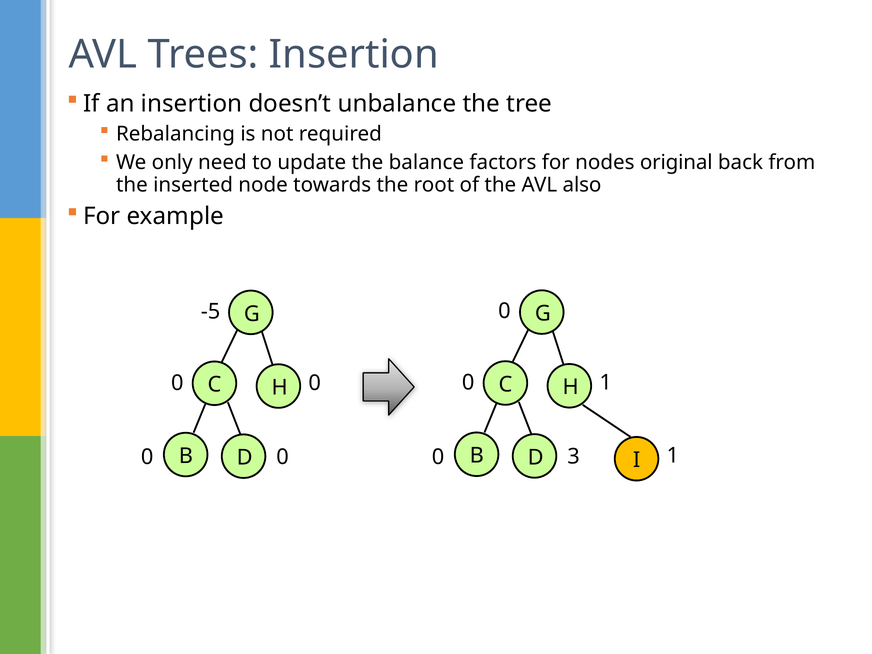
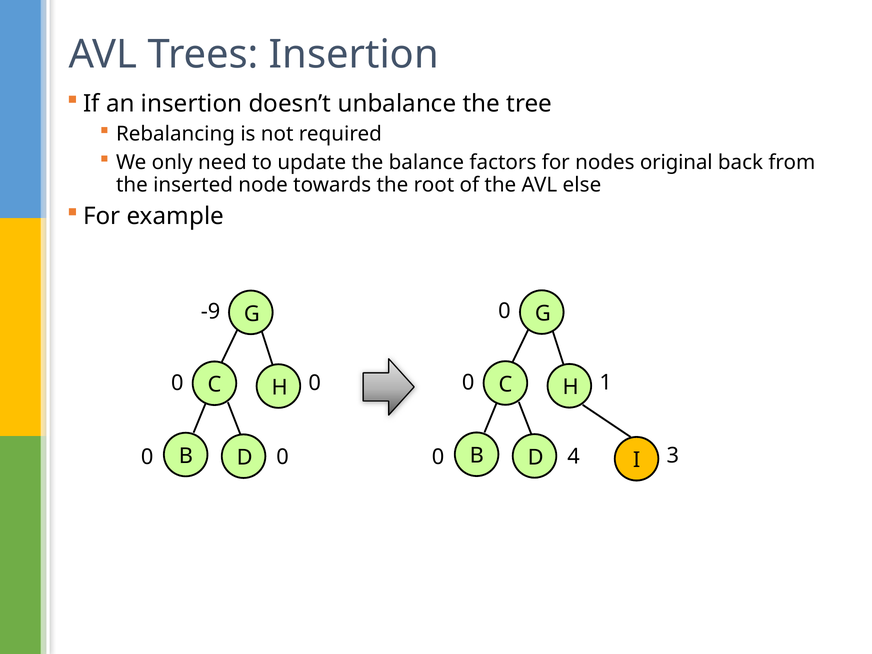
also: also -> else (582, 185)
-5: -5 -> -9 (211, 311)
3: 3 -> 4 (574, 457)
I 1: 1 -> 3 (673, 456)
